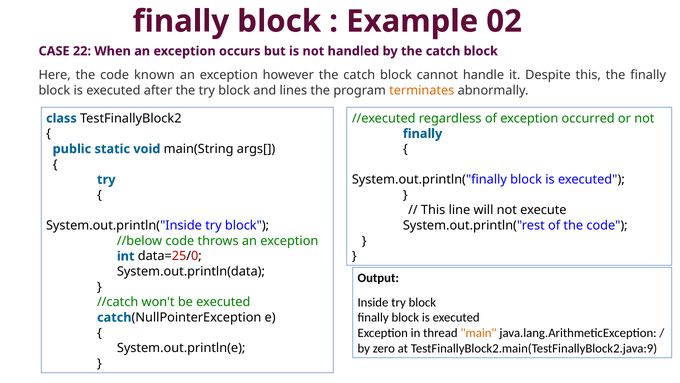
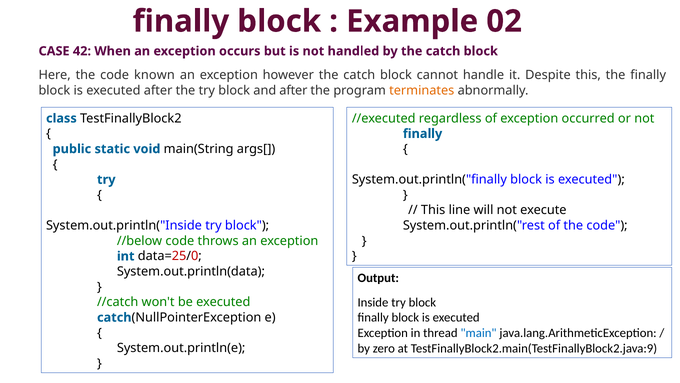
22: 22 -> 42 (82, 51)
and lines: lines -> after (293, 90)
main colour: orange -> blue (479, 333)
